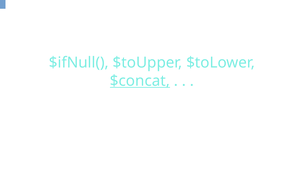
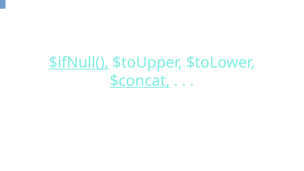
$ifNull( underline: none -> present (79, 63)
